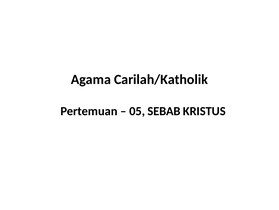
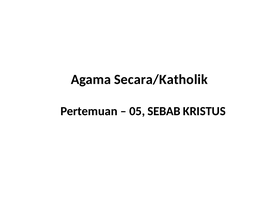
Carilah/Katholik: Carilah/Katholik -> Secara/Katholik (161, 79)
